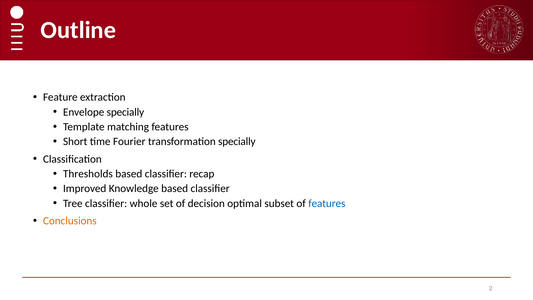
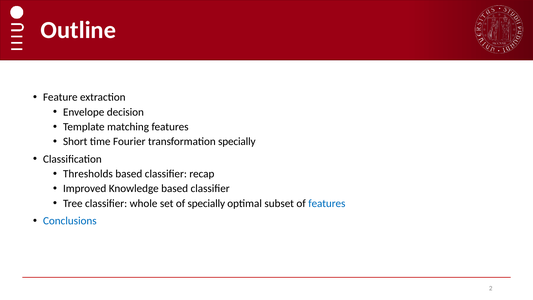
Envelope specially: specially -> decision (125, 112)
of decision: decision -> specially (206, 203)
Conclusions colour: orange -> blue (70, 221)
